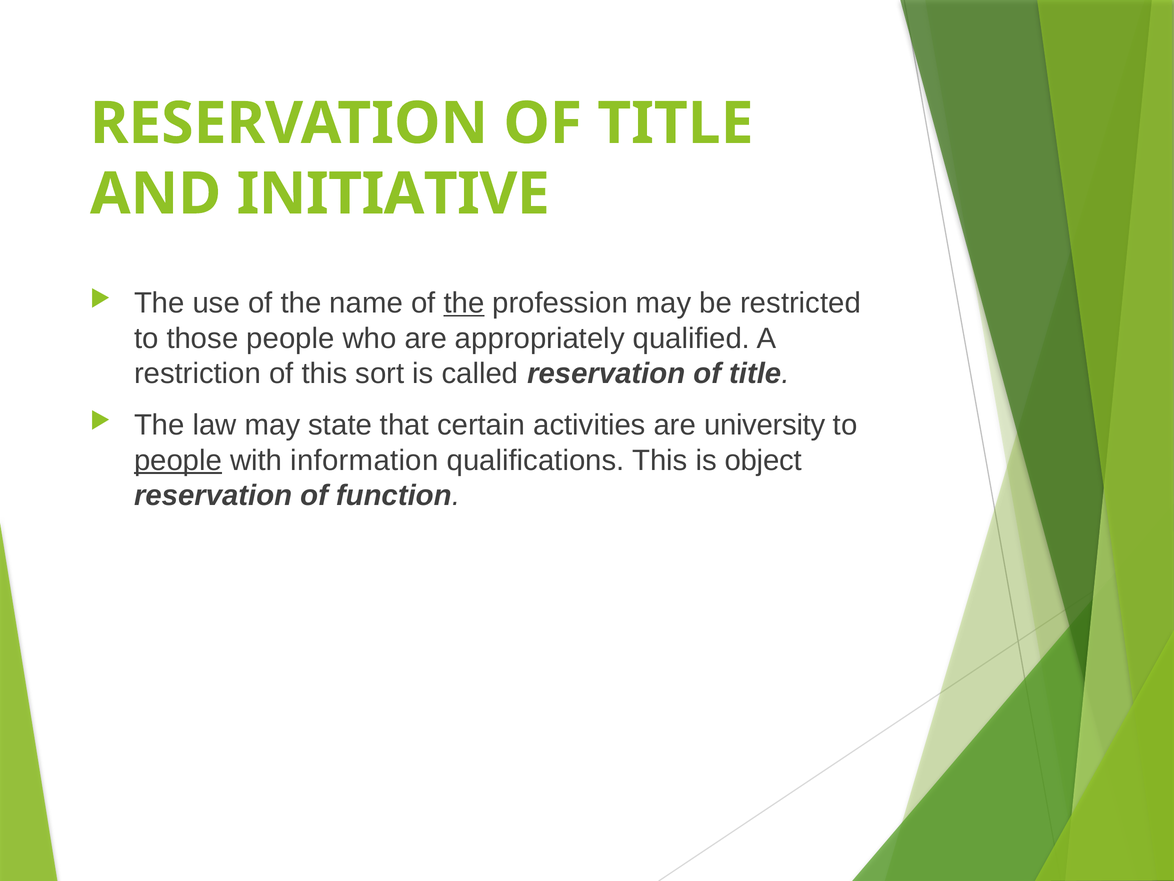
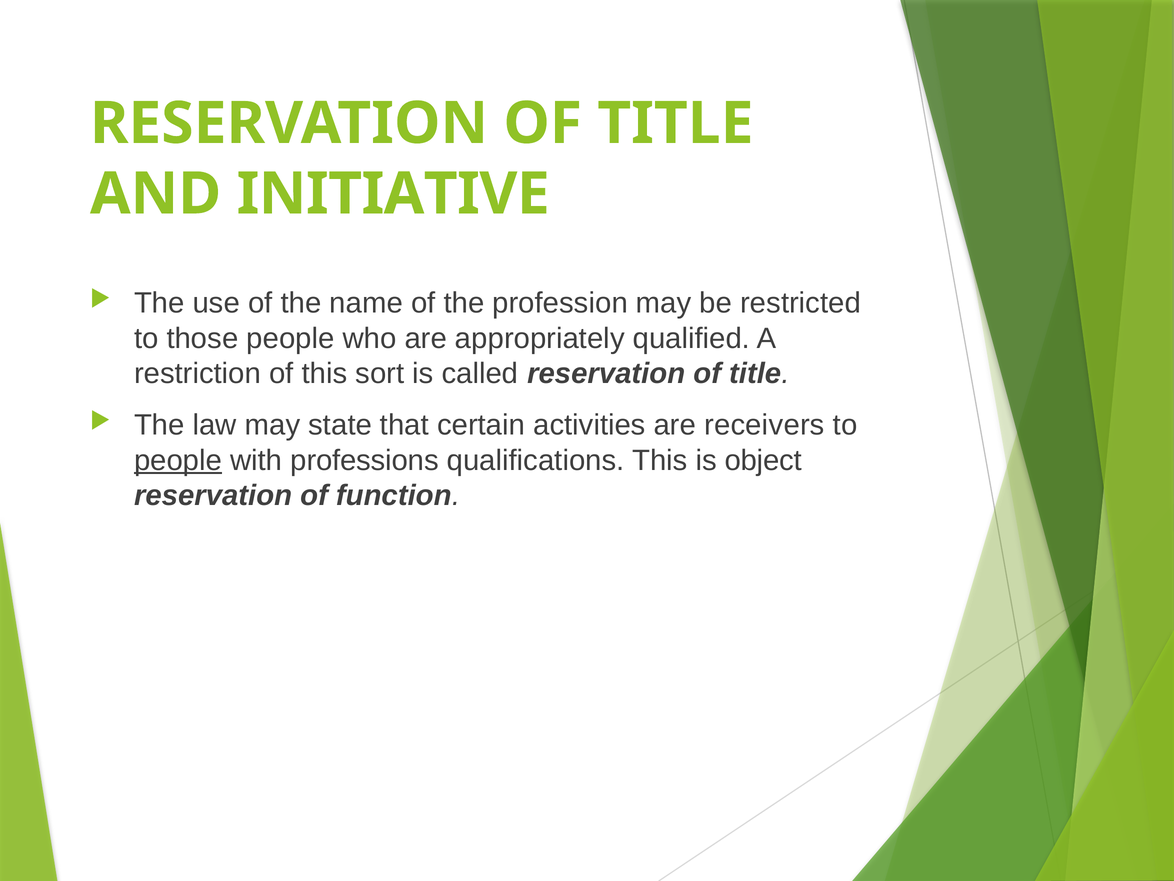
the underline: present -> none (464, 303)
university: university -> receivers (764, 425)
information: information -> professions (365, 460)
